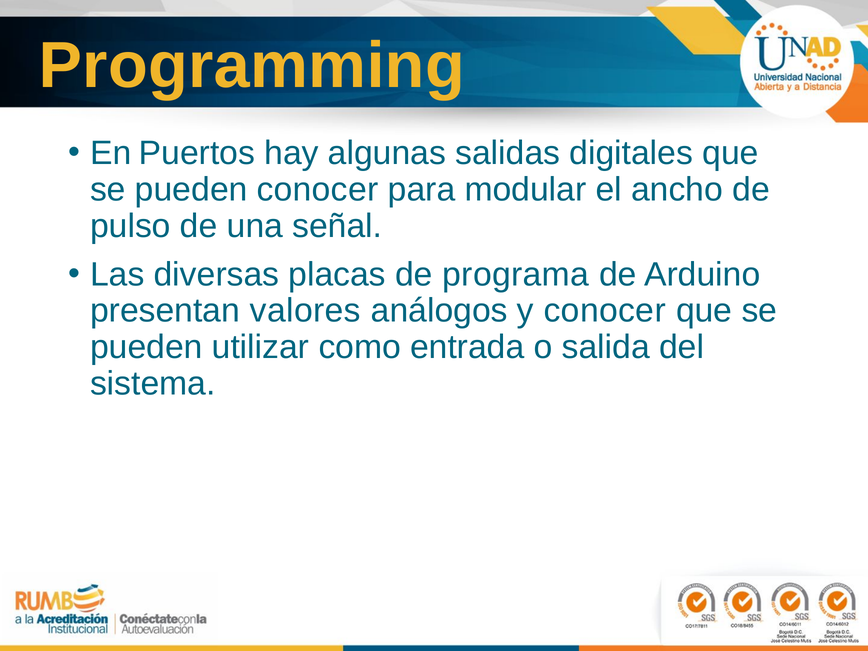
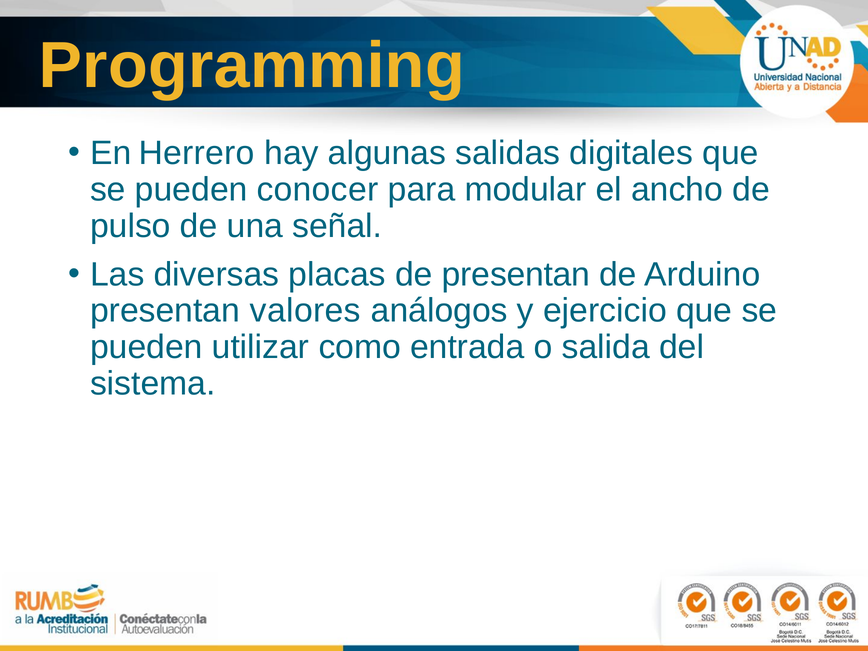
Puertos: Puertos -> Herrero (197, 153)
de programa: programa -> presentan (516, 274)
y conocer: conocer -> ejercicio (605, 311)
